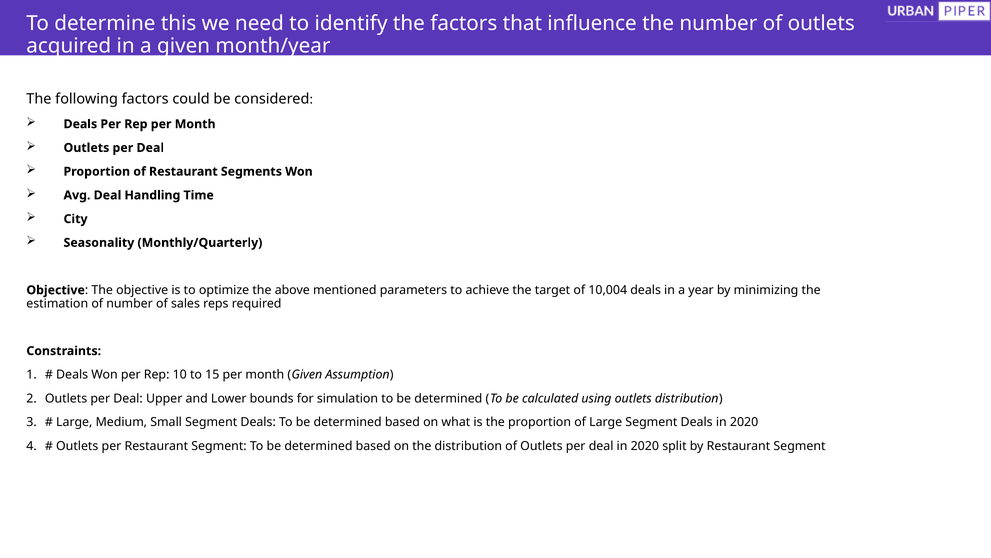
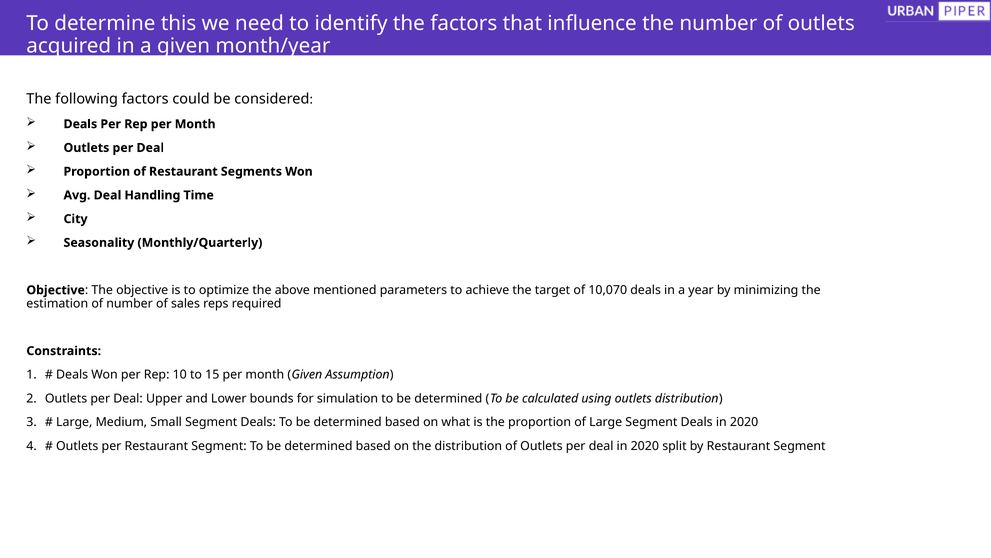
10,004: 10,004 -> 10,070 (608, 290)
